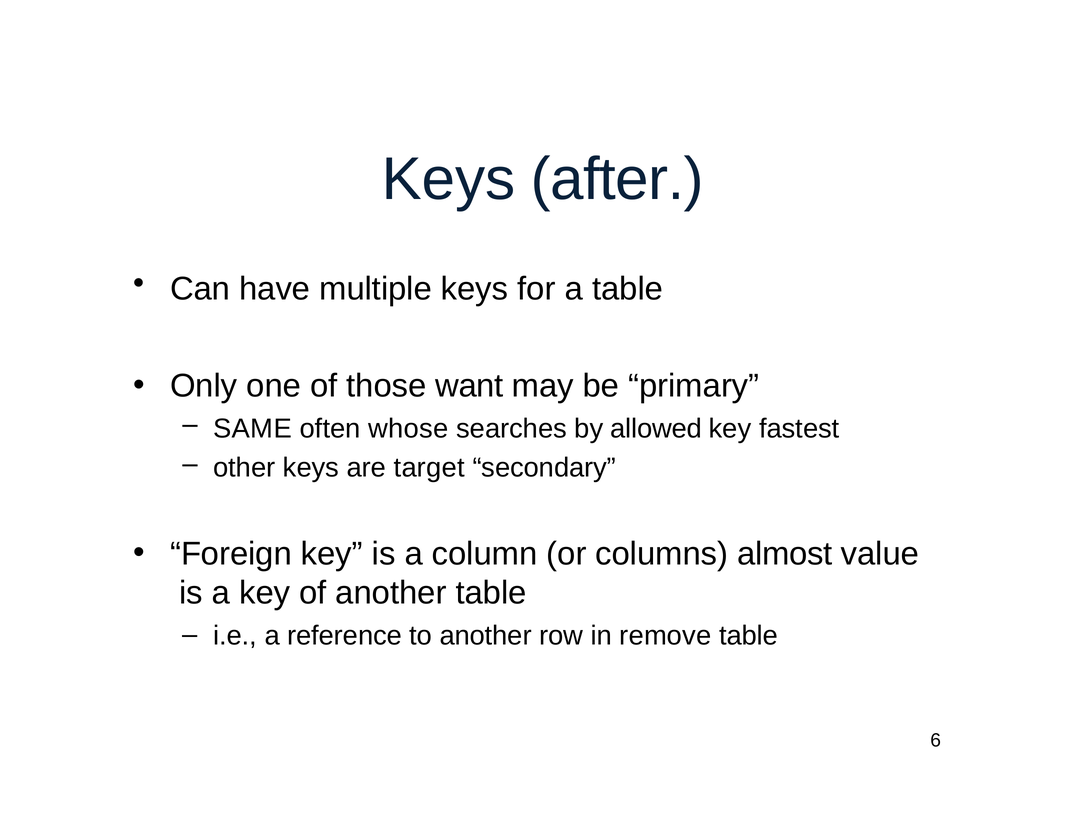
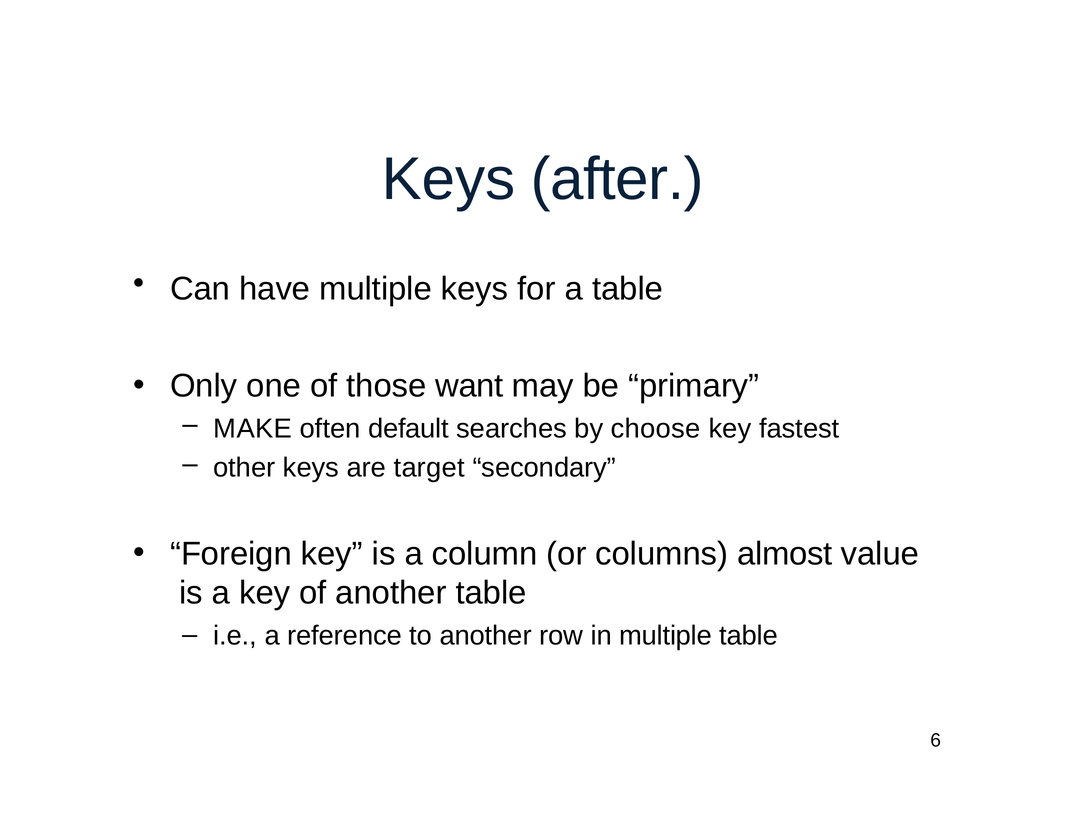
SAME: SAME -> MAKE (253, 429)
whose: whose -> default (408, 429)
allowed: allowed -> choose (656, 429)
in remove: remove -> multiple (666, 636)
